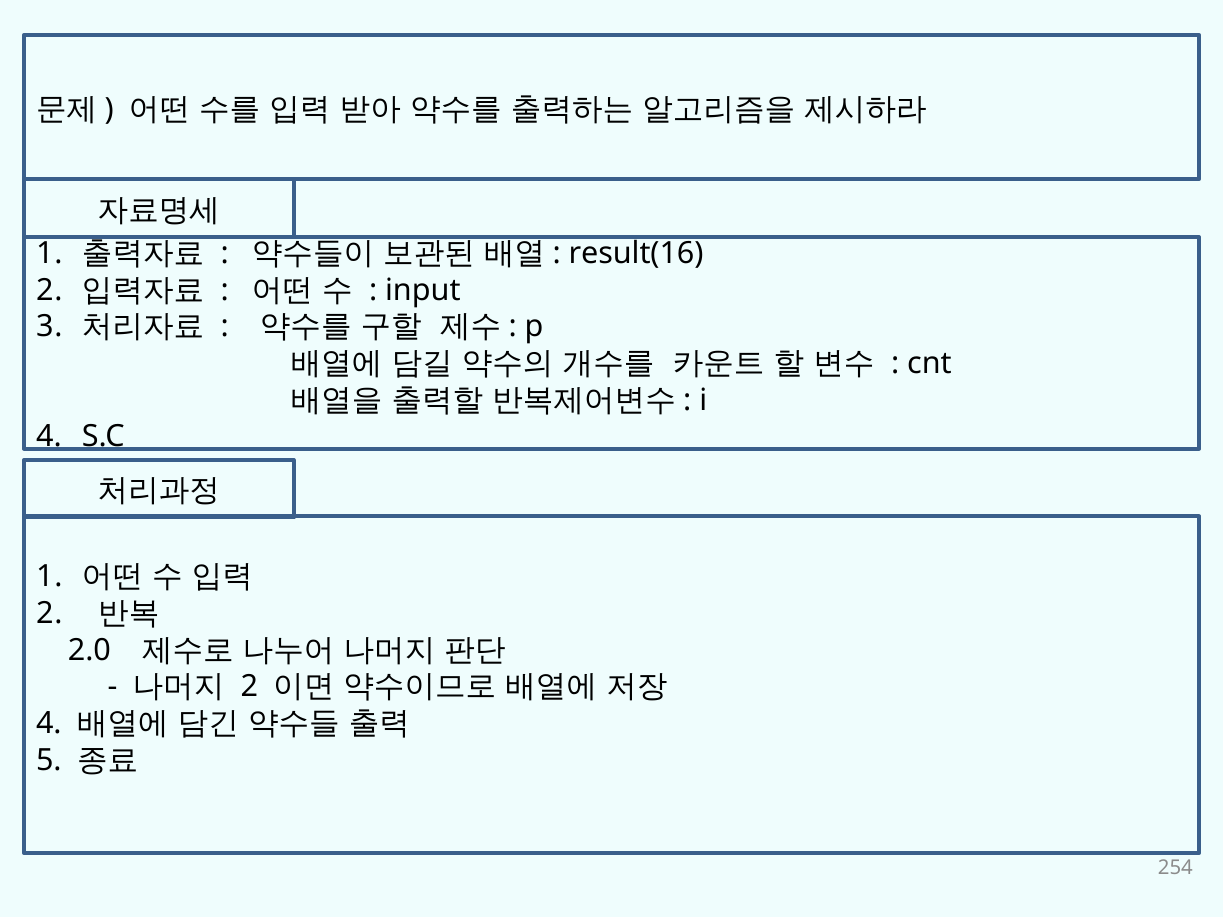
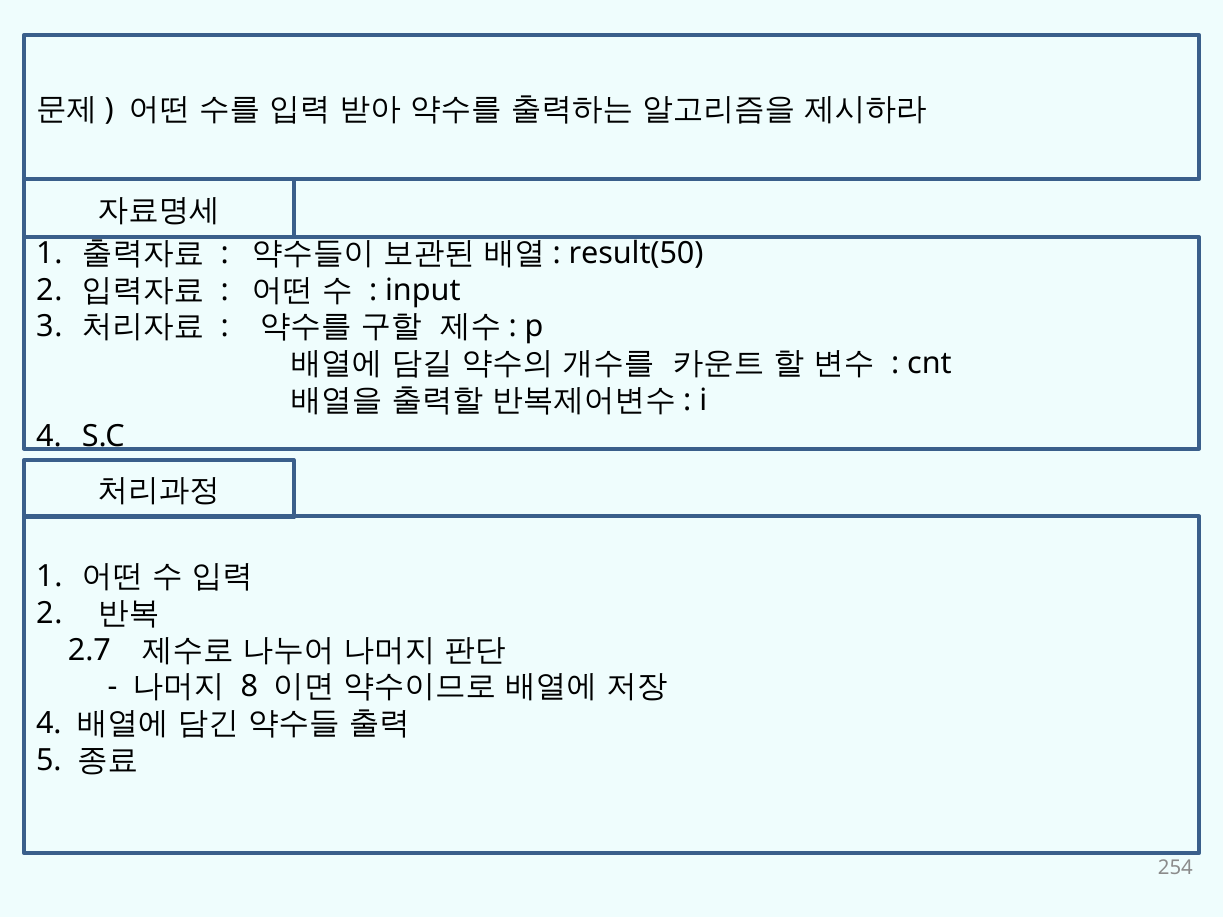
result(16: result(16 -> result(50 (636, 253)
2.0: 2.0 -> 2.7 (89, 650)
2: 2 -> 8 (249, 687)
